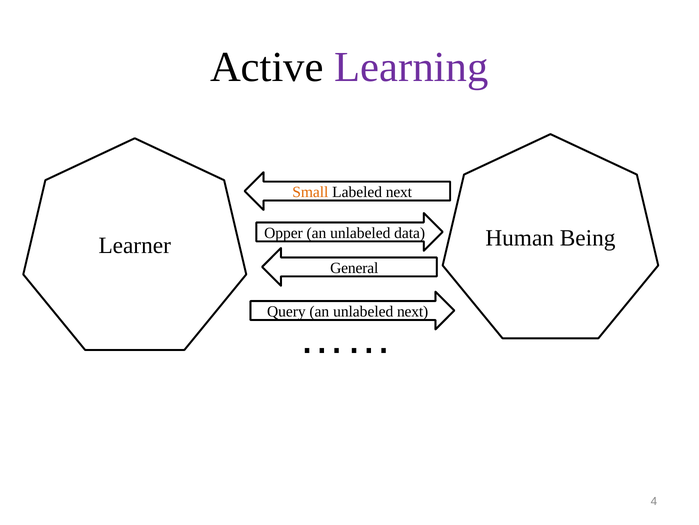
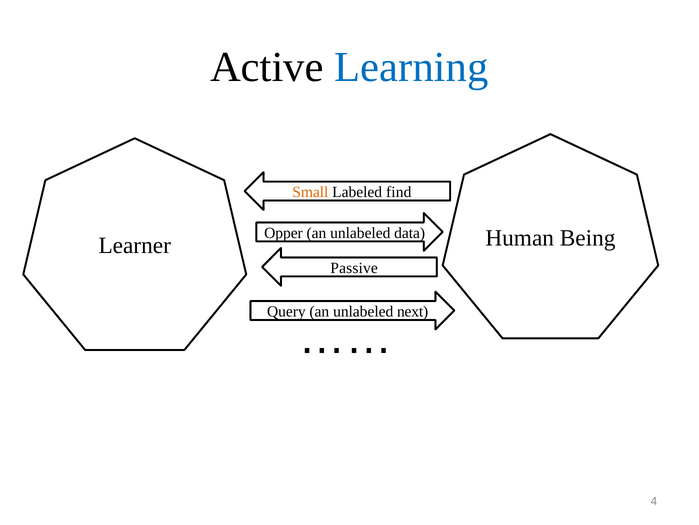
Learning colour: purple -> blue (411, 67)
Labeled next: next -> find (399, 192)
General: General -> Passive (354, 268)
